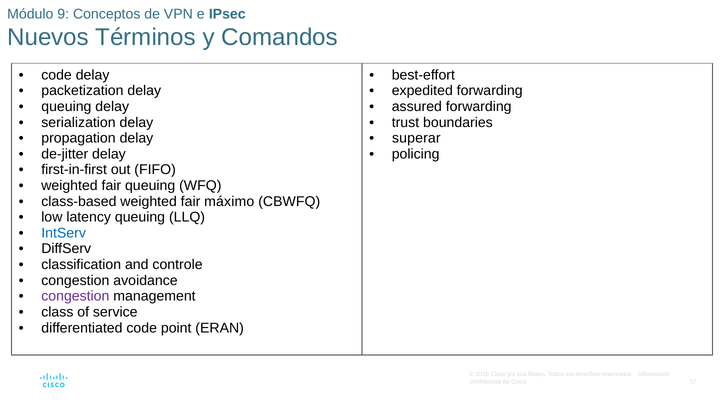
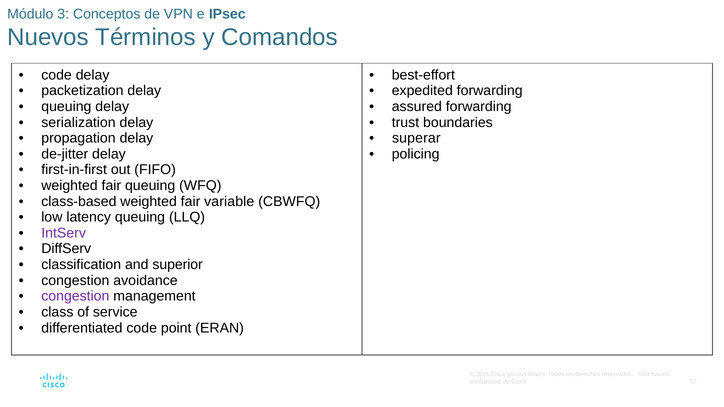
9: 9 -> 3 (63, 14)
máximo: máximo -> variable (229, 202)
IntServ colour: blue -> purple (64, 233)
controle: controle -> superior (178, 265)
